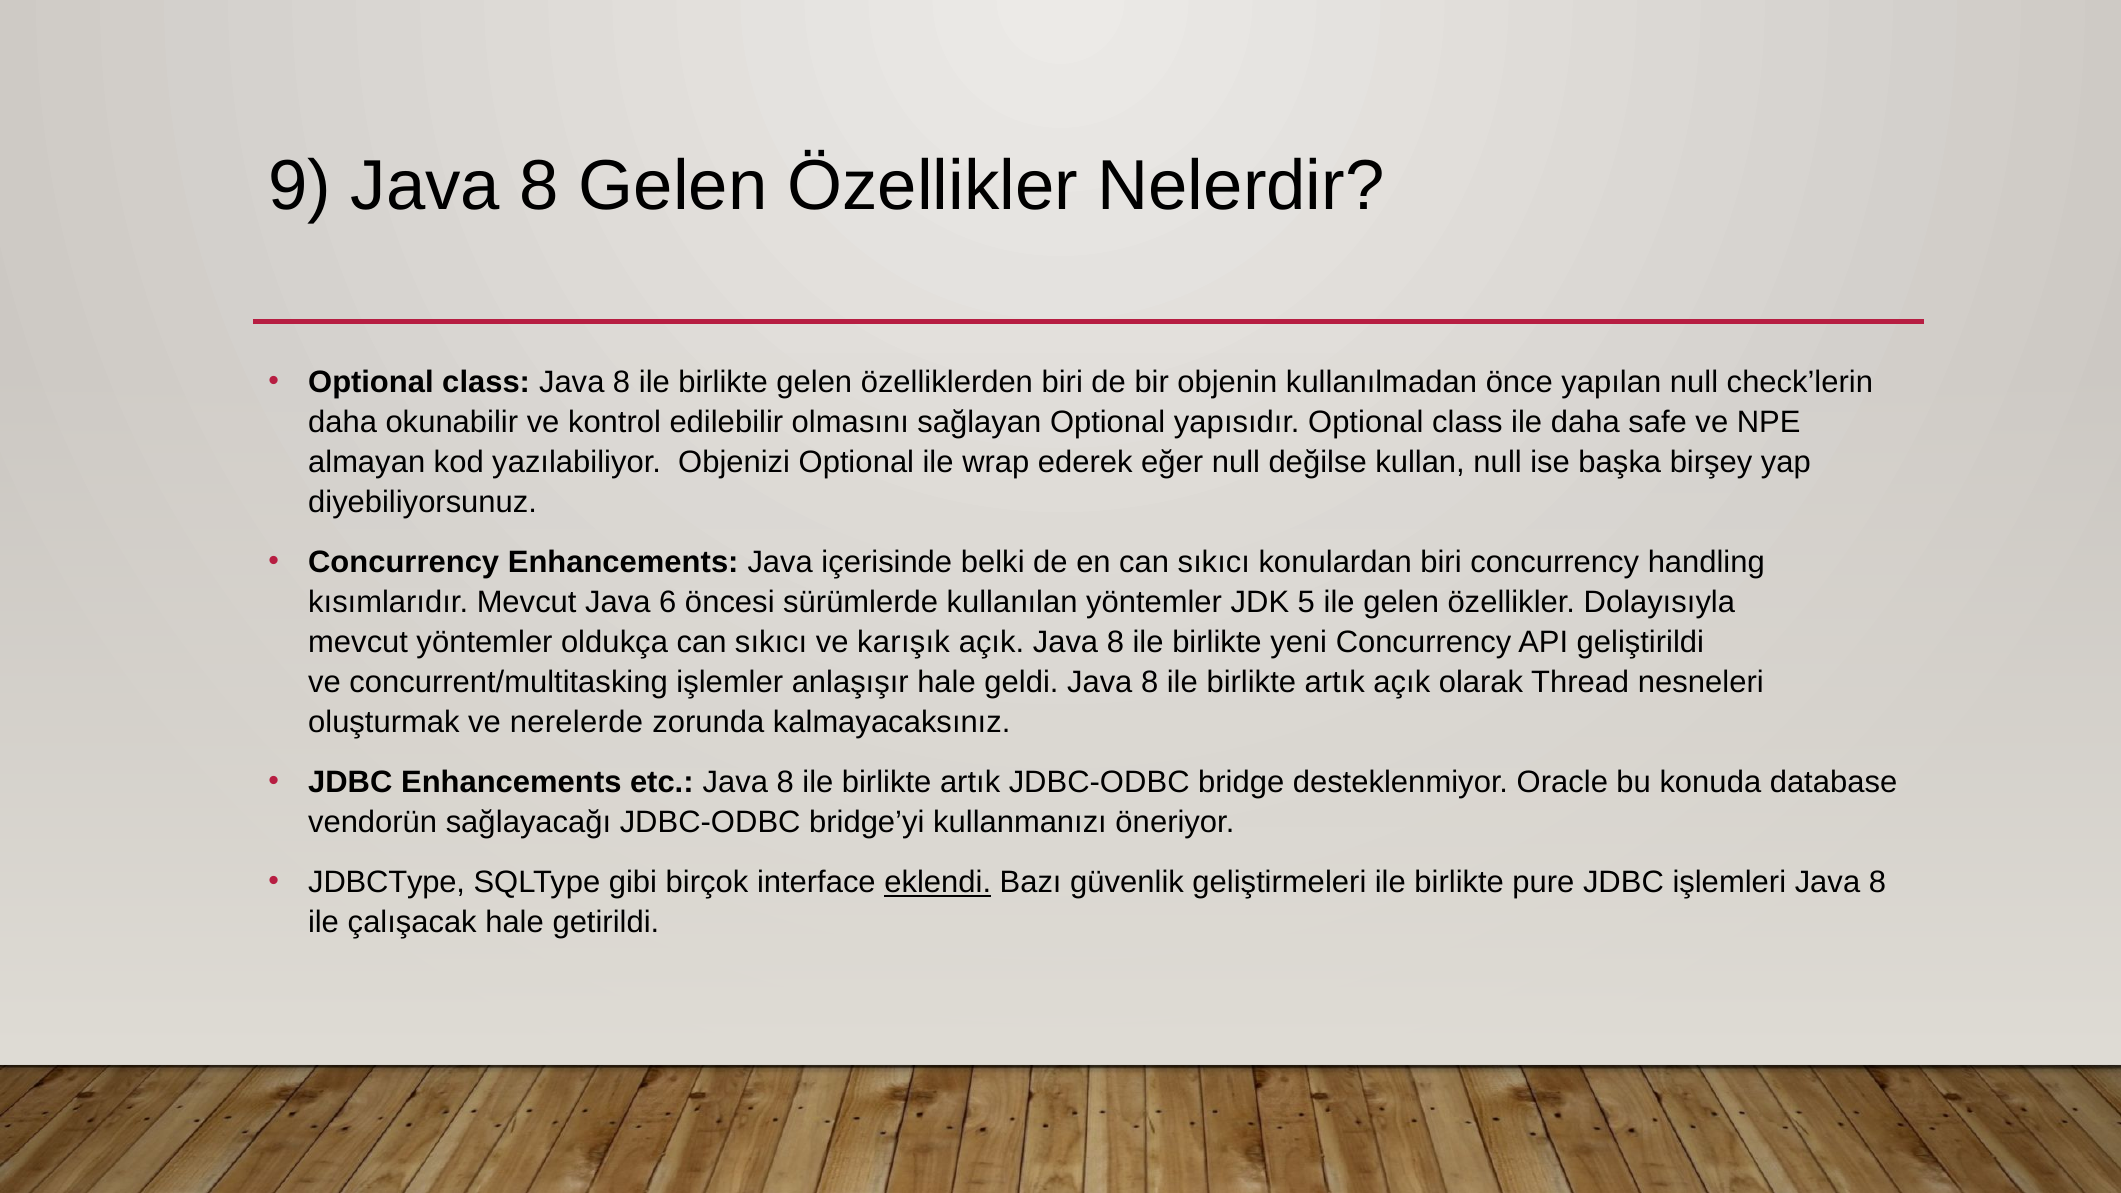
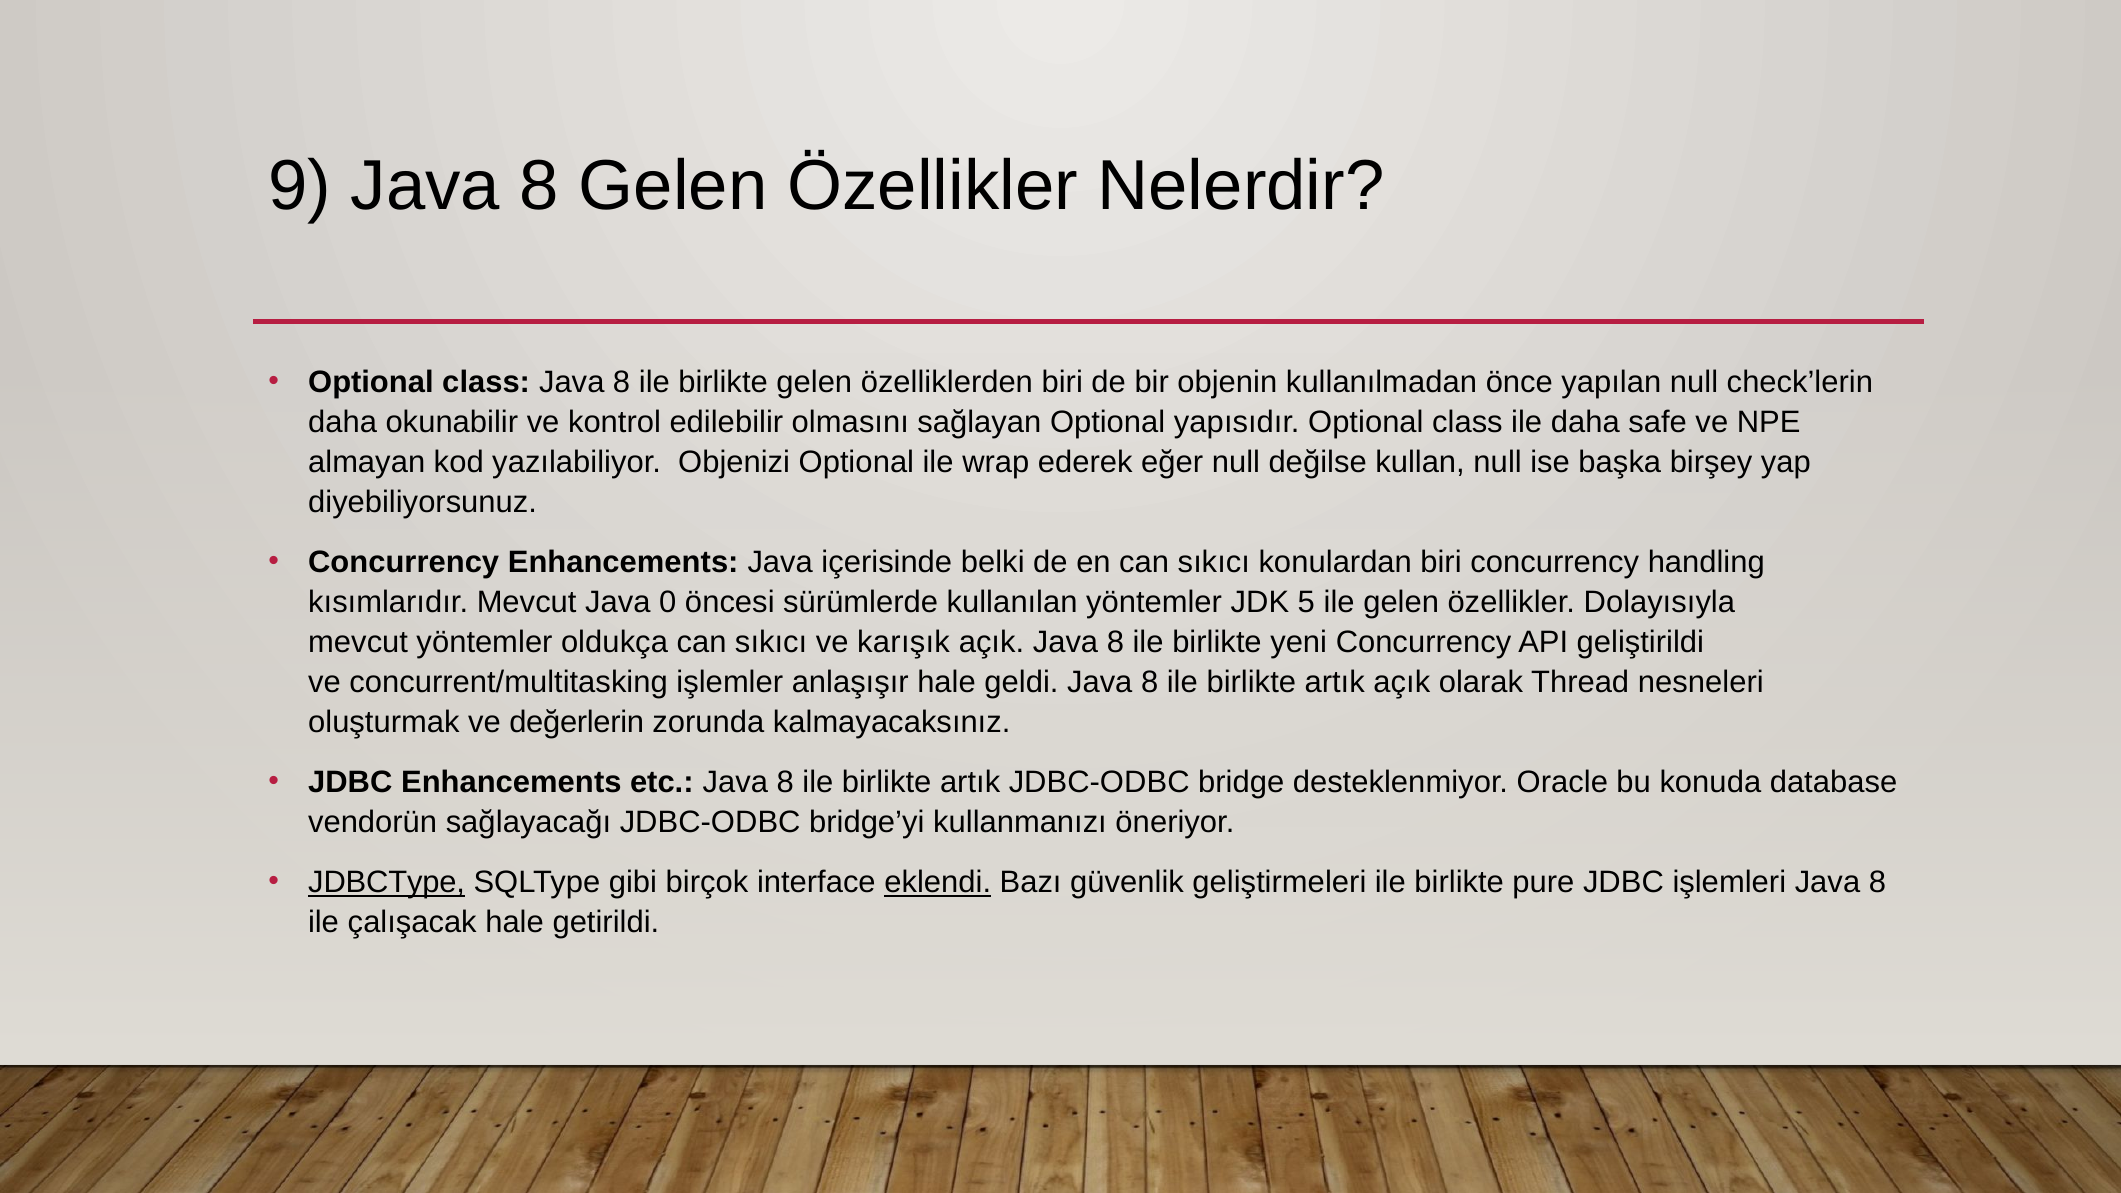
6: 6 -> 0 (668, 603)
nerelerde: nerelerde -> değerlerin (577, 723)
JDBCType underline: none -> present (387, 883)
